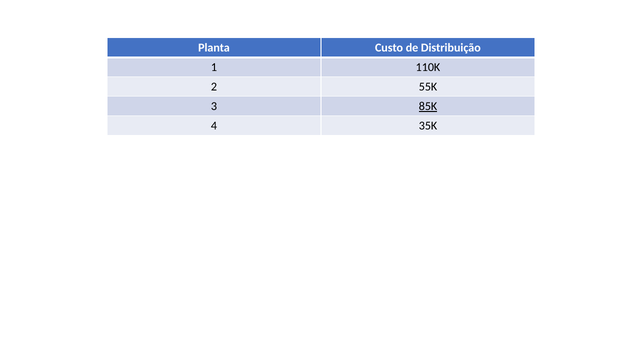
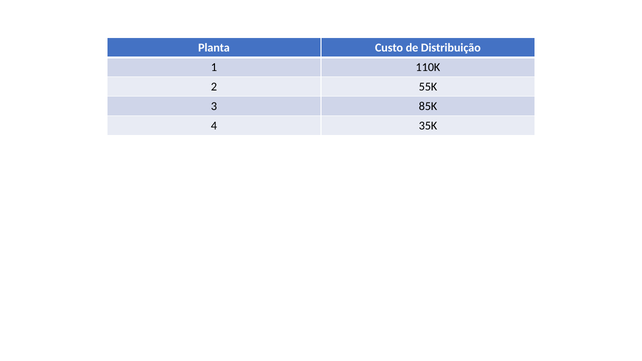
85K underline: present -> none (428, 106)
